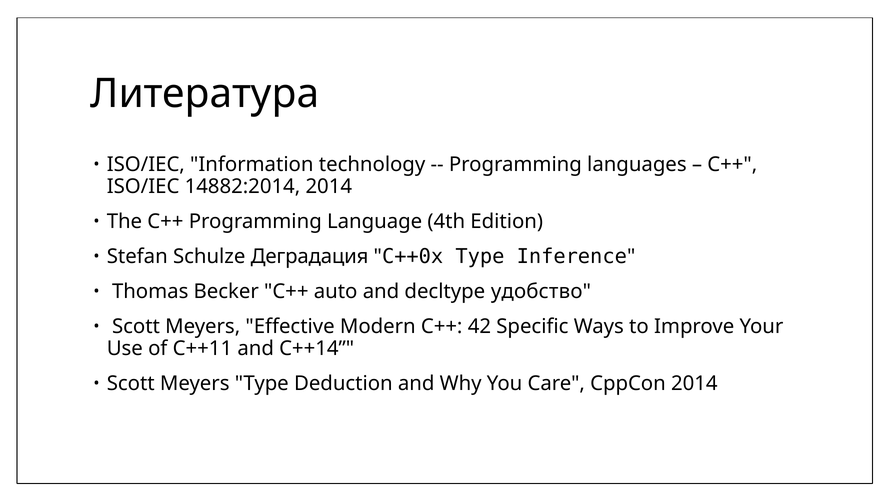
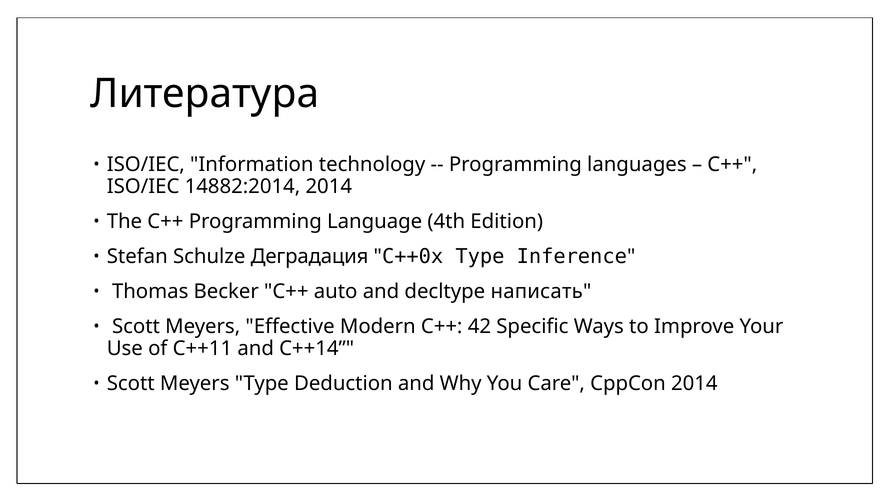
удобство: удобство -> написать (541, 291)
